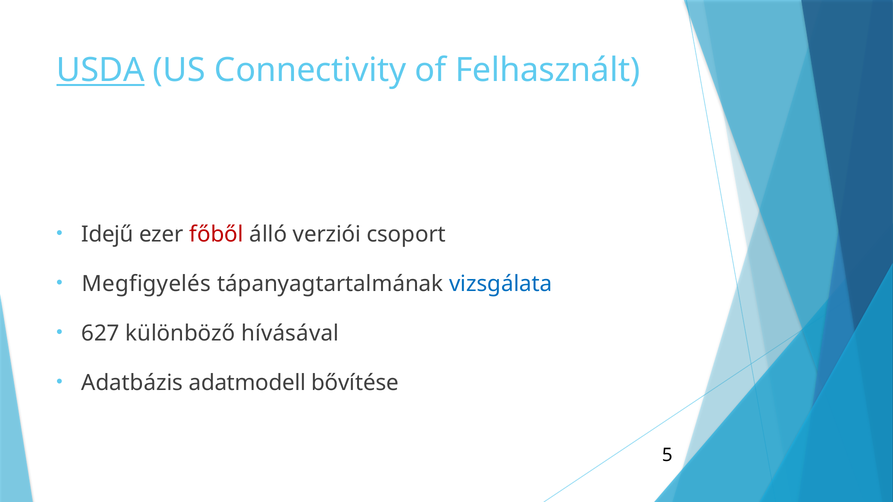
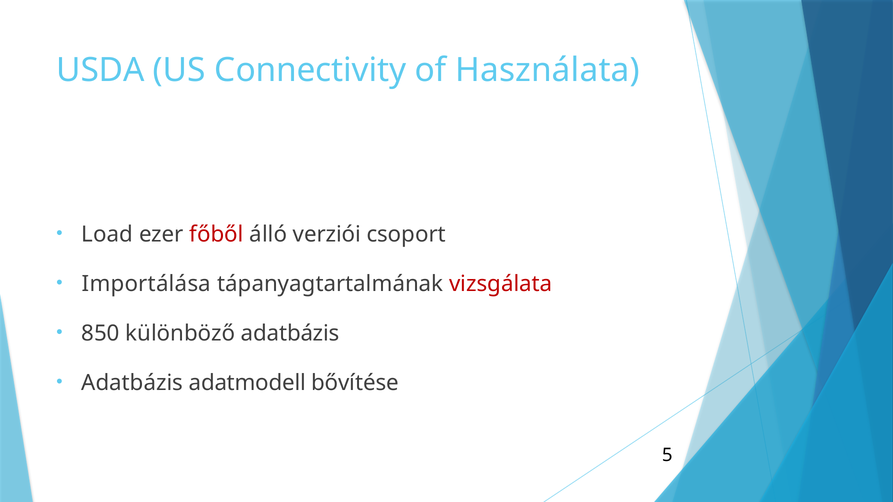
USDA underline: present -> none (100, 70)
Felhasznált: Felhasznált -> Használata (548, 70)
Idejű: Idejű -> Load (107, 234)
Megfigyelés: Megfigyelés -> Importálása (146, 284)
vizsgálata colour: blue -> red (501, 284)
627: 627 -> 850 (101, 333)
különböző hívásával: hívásával -> adatbázis (290, 333)
